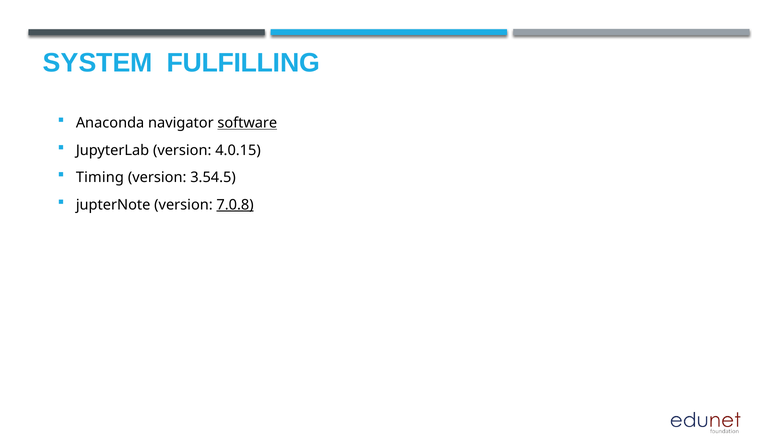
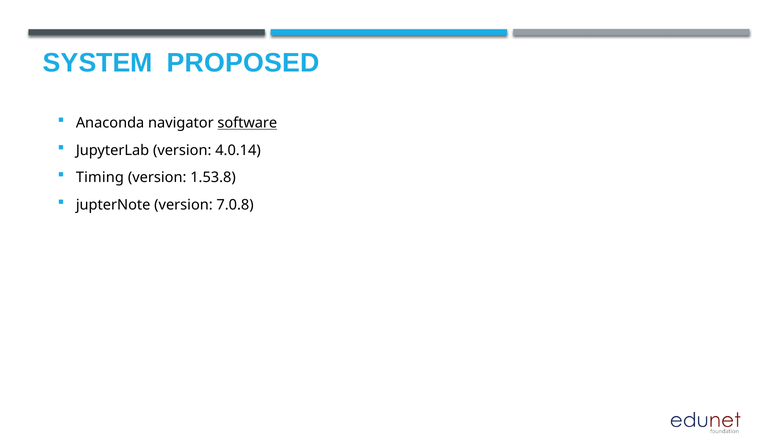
FULFILLING: FULFILLING -> PROPOSED (243, 63)
4.0.15: 4.0.15 -> 4.0.14 (238, 150)
3.54.5: 3.54.5 -> 1.53.8 (213, 177)
7.0.8 underline: present -> none (235, 205)
